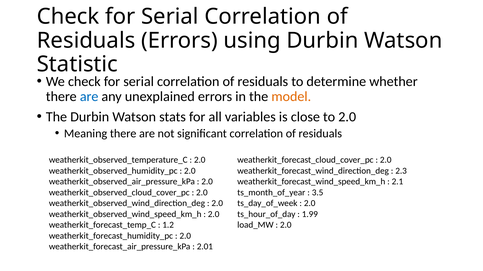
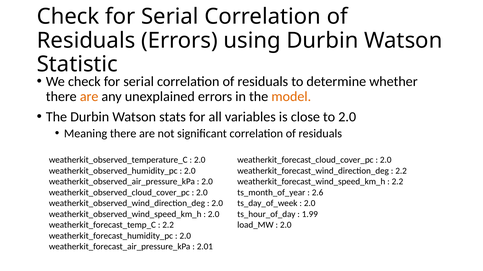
are colour: blue -> orange (89, 97)
2.3: 2.3 -> 2.2 (401, 171)
2.1: 2.1 -> 2.2 (397, 182)
3.5: 3.5 -> 2.6 (318, 193)
1.2: 1.2 -> 2.2 (168, 225)
